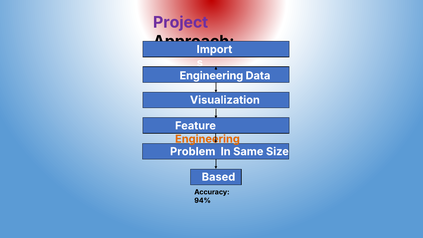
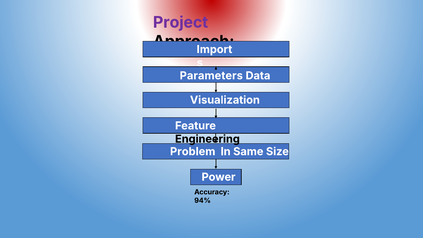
Engineering: Engineering -> Parameters (211, 76)
Engineering colour: orange -> black (207, 139)
Based: Based -> Power (219, 177)
